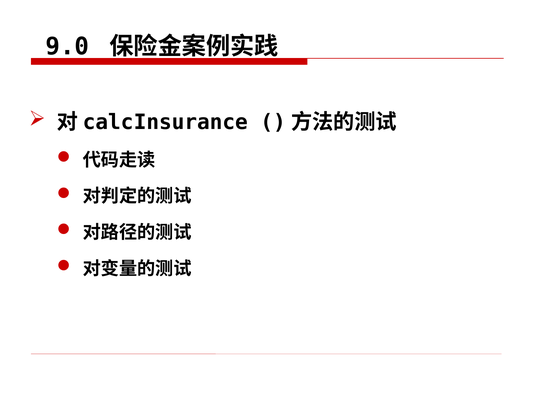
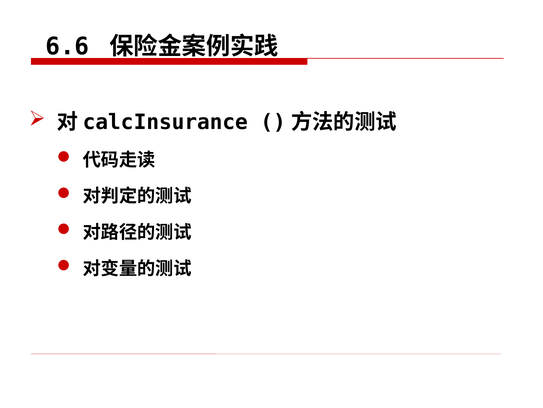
9.0: 9.0 -> 6.6 (67, 47)
